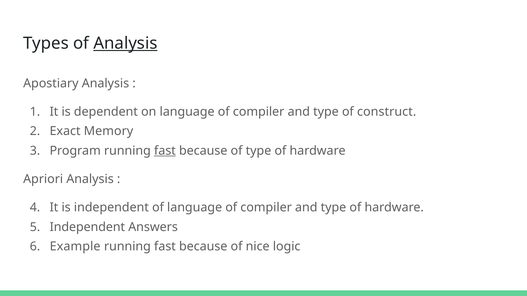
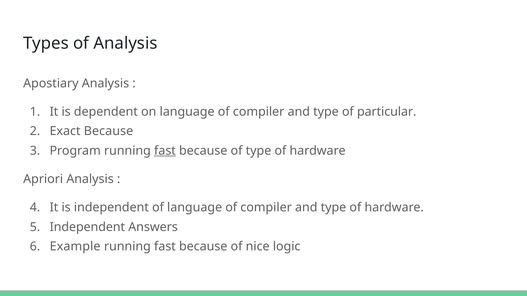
Analysis underline: present -> none (125, 43)
construct: construct -> particular (387, 112)
Exact Memory: Memory -> Because (109, 131)
